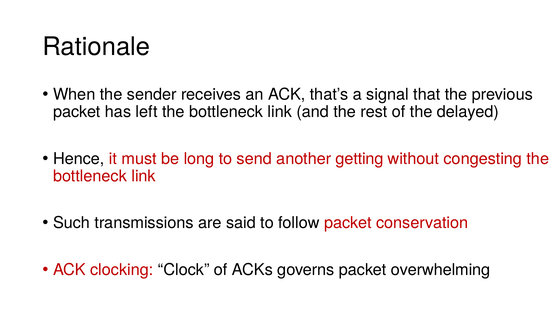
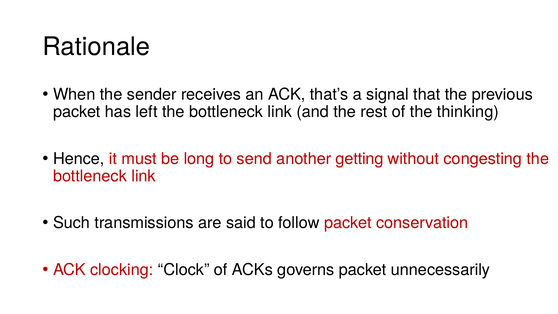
delayed: delayed -> thinking (468, 112)
overwhelming: overwhelming -> unnecessarily (441, 270)
